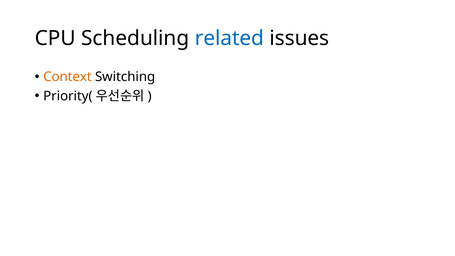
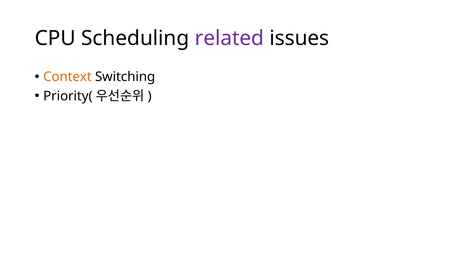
related colour: blue -> purple (229, 38)
